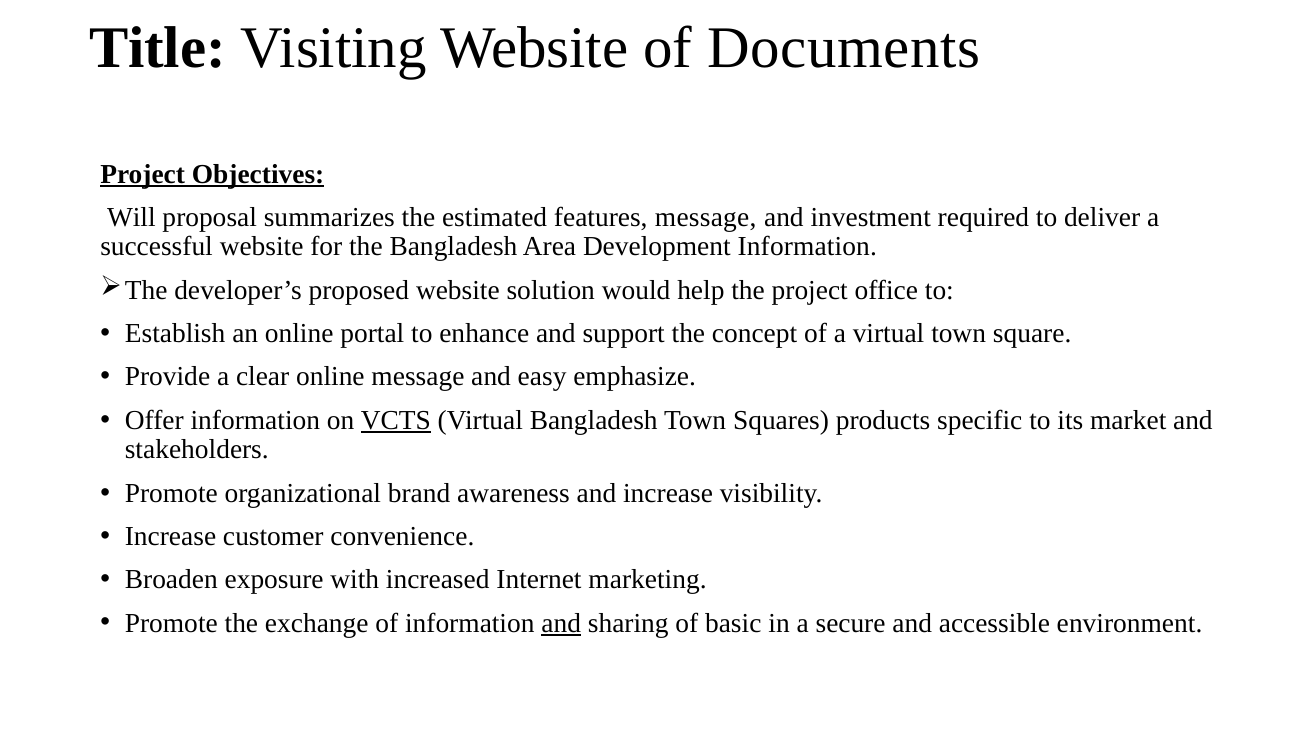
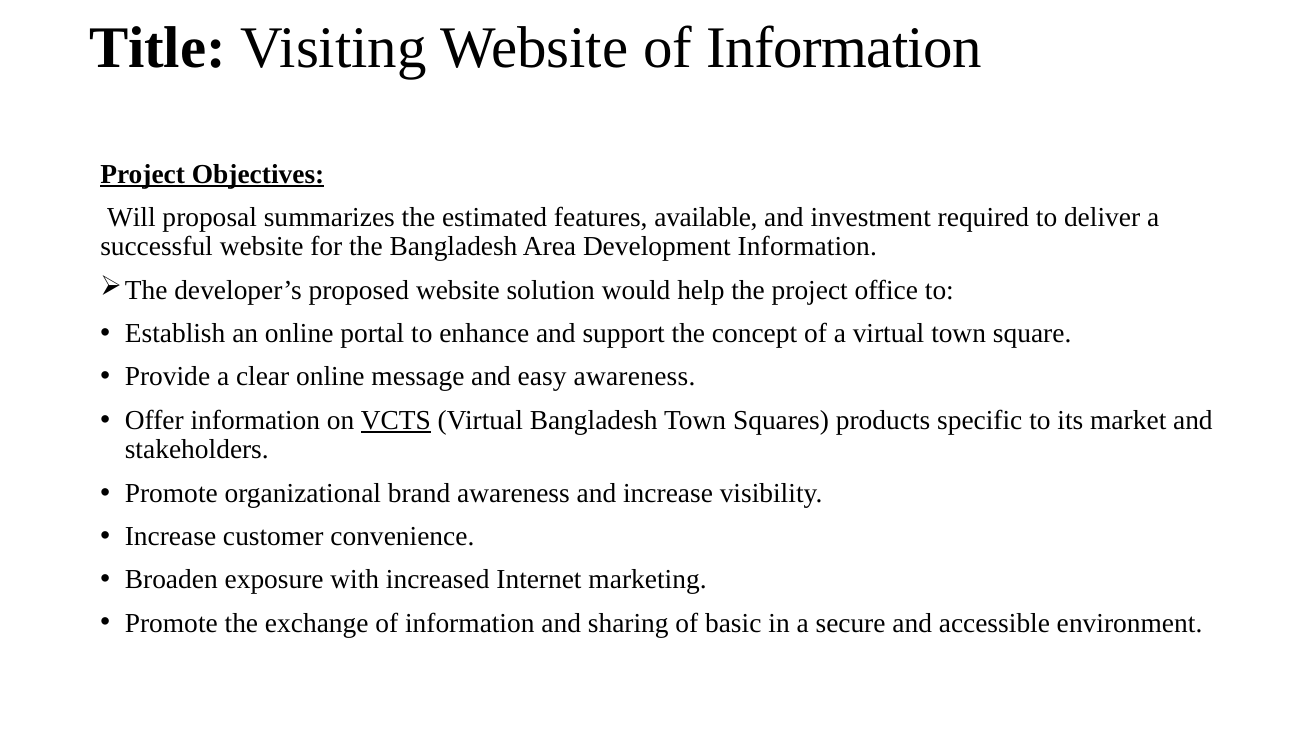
Website of Documents: Documents -> Information (844, 48)
features message: message -> available (706, 217)
easy emphasize: emphasize -> awareness (635, 377)
and underline: present -> none (561, 623)
